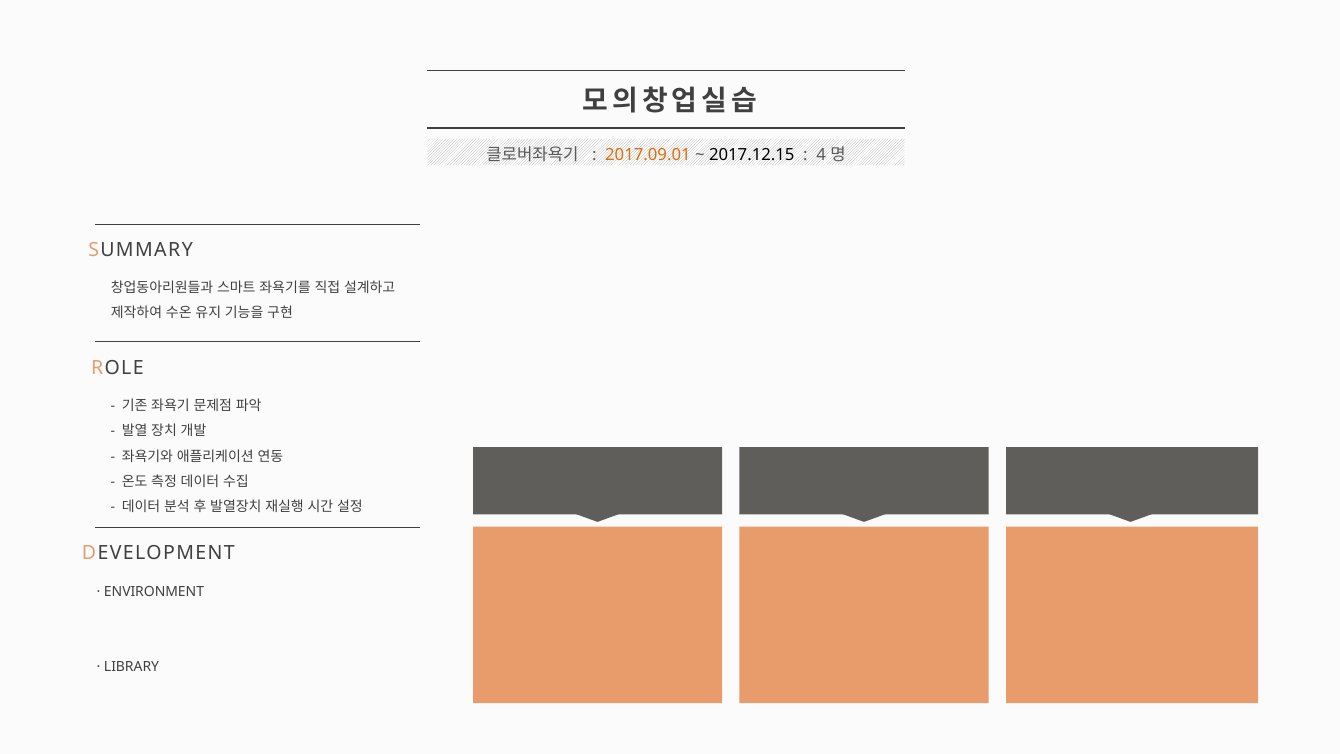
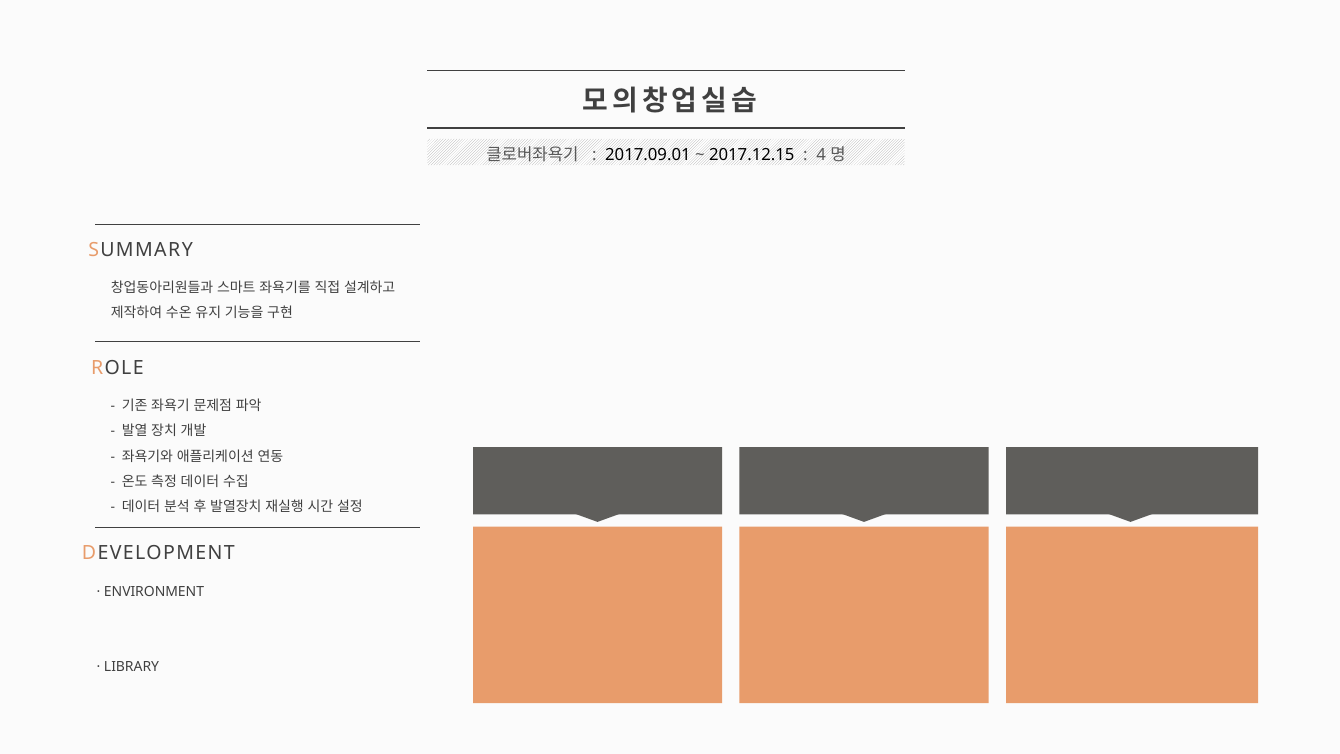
2017.09.01 colour: orange -> black (648, 155)
